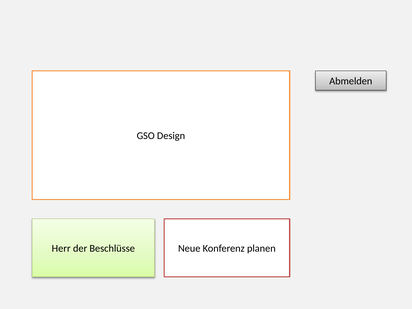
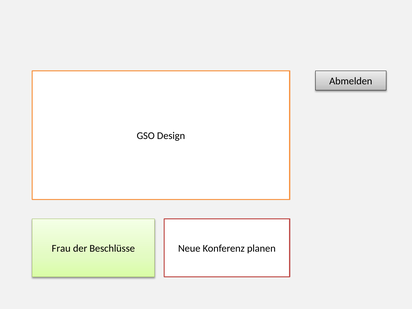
Herr: Herr -> Frau (61, 249)
